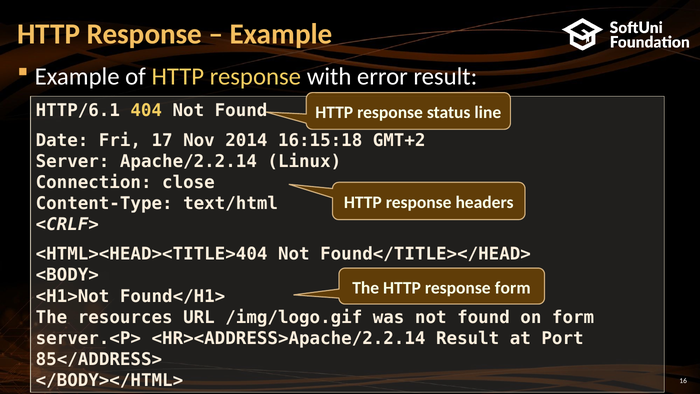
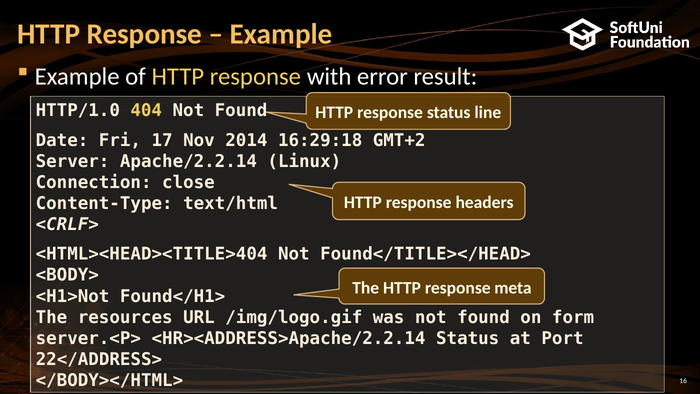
HTTP/6.1: HTTP/6.1 -> HTTP/1.0 (78, 111)
16:15:18: 16:15:18 -> 16:29:18 (320, 140)
response form: form -> meta (513, 288)
<HR><ADDRESS>Apache/2.2.14 Result: Result -> Status (468, 338)
85</ADDRESS>: 85</ADDRESS> -> 22</ADDRESS> (99, 359)
